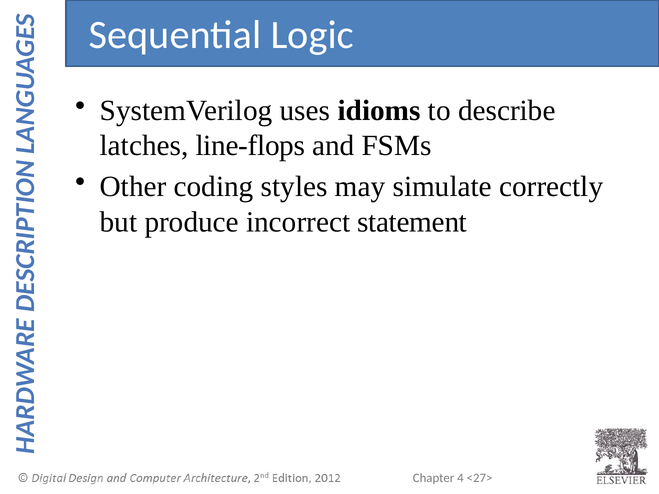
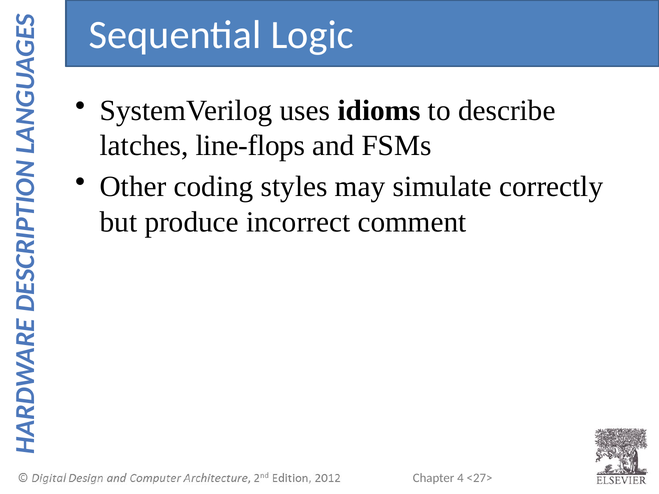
statement: statement -> comment (412, 222)
